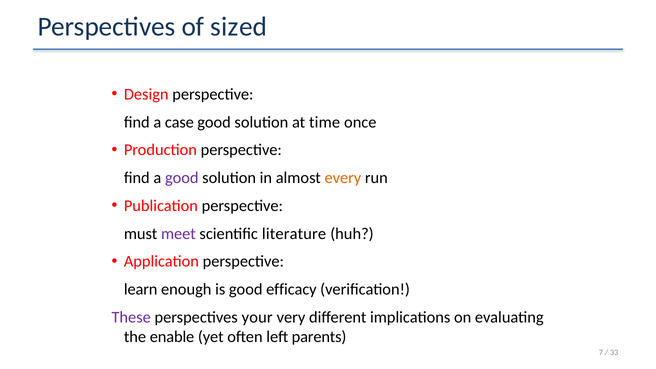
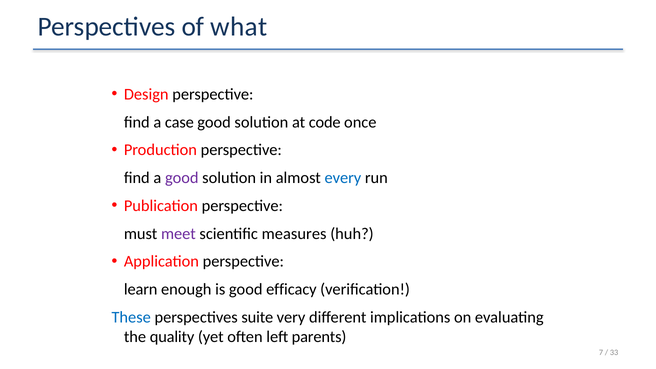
sized: sized -> what (239, 27)
time: time -> code (325, 122)
every colour: orange -> blue (343, 178)
literature: literature -> measures (294, 234)
These colour: purple -> blue (131, 317)
your: your -> suite (257, 317)
enable: enable -> quality (172, 337)
